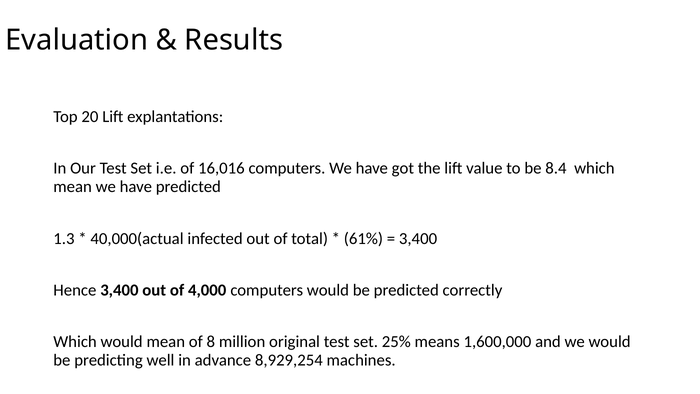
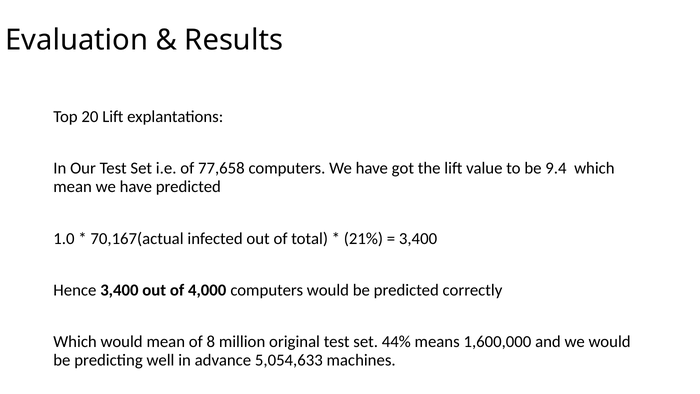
16,016: 16,016 -> 77,658 (221, 168)
8.4: 8.4 -> 9.4 (556, 168)
1.3: 1.3 -> 1.0 (64, 238)
40,000(actual: 40,000(actual -> 70,167(actual (137, 238)
61%: 61% -> 21% (363, 238)
25%: 25% -> 44% (396, 342)
8,929,254: 8,929,254 -> 5,054,633 (289, 360)
